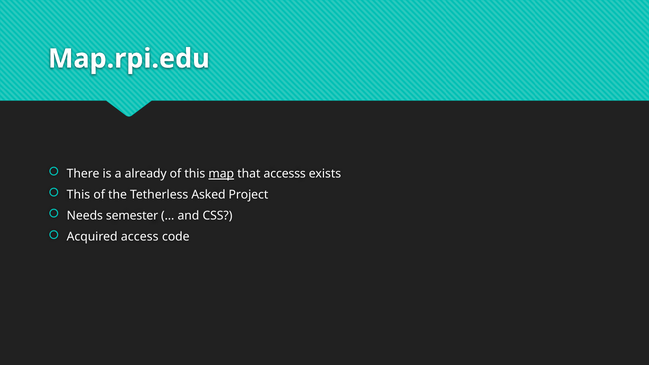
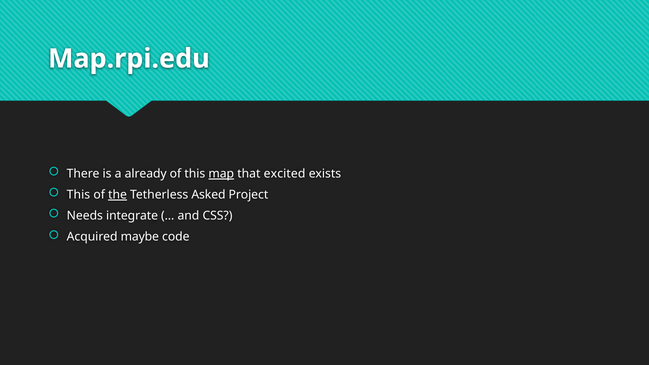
accesss: accesss -> excited (285, 174)
the underline: none -> present (118, 195)
semester: semester -> integrate (132, 216)
access: access -> maybe (140, 237)
